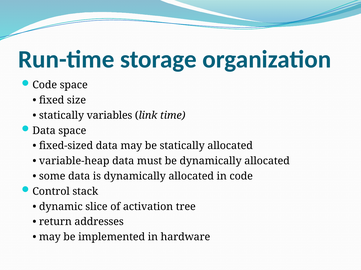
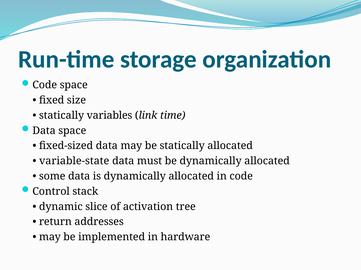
variable-heap: variable-heap -> variable-state (74, 161)
